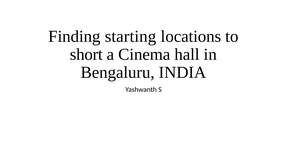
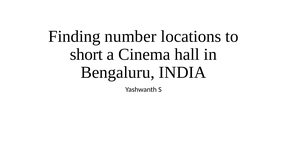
starting: starting -> number (131, 36)
